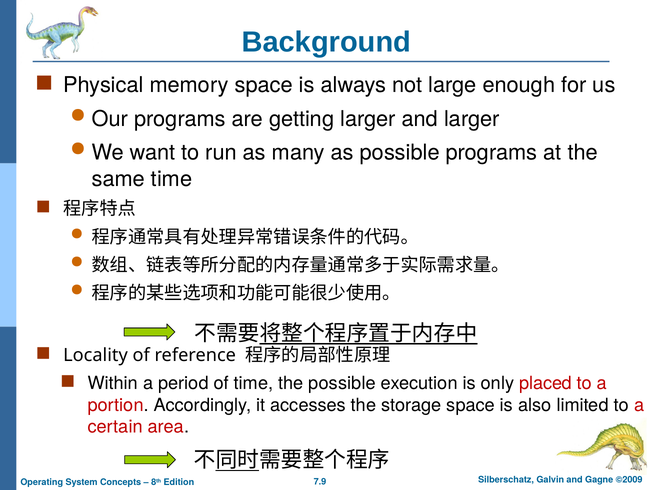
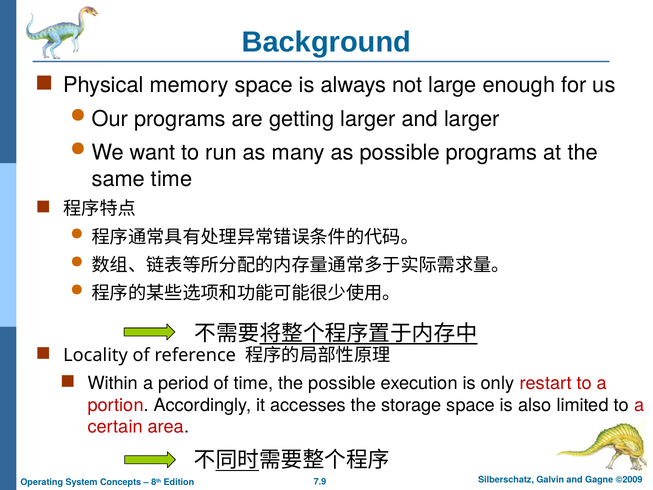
placed: placed -> restart (546, 383)
